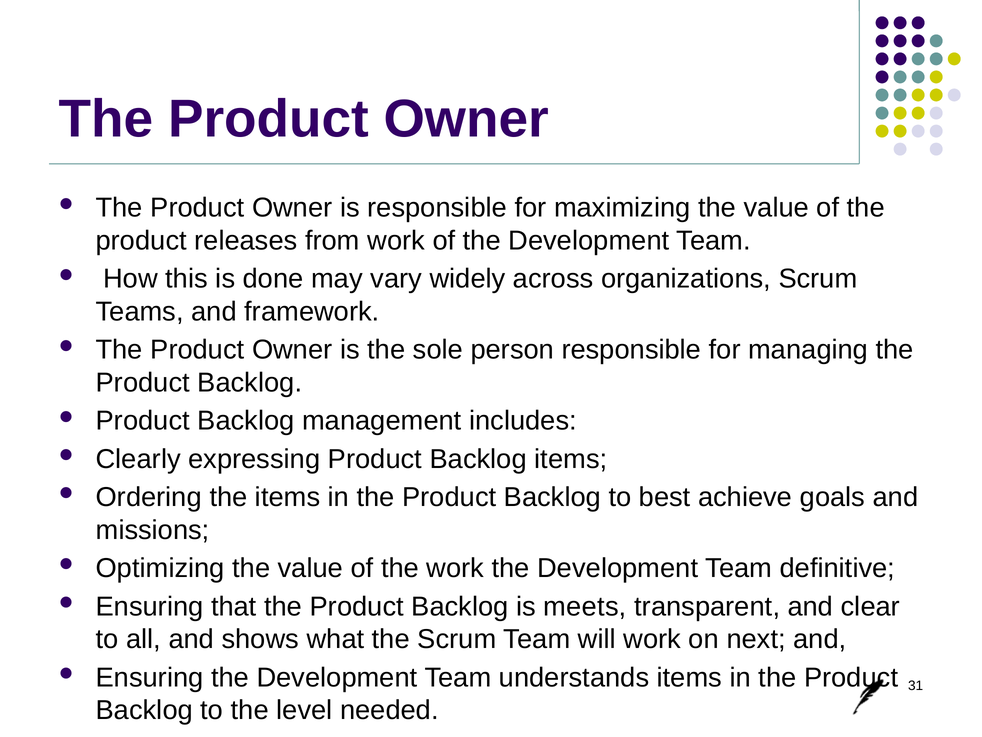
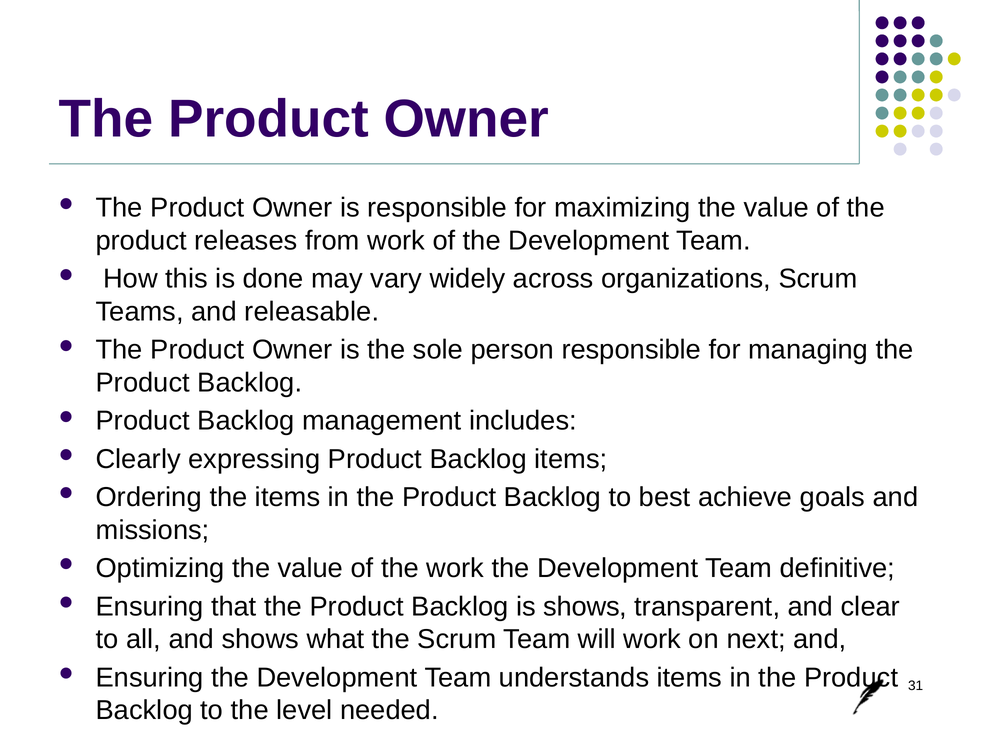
framework: framework -> releasable (312, 312)
is meets: meets -> shows (585, 606)
